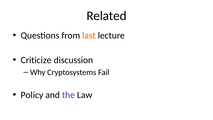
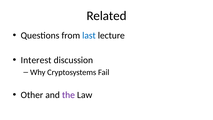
last colour: orange -> blue (89, 35)
Criticize: Criticize -> Interest (36, 60)
Policy: Policy -> Other (32, 95)
